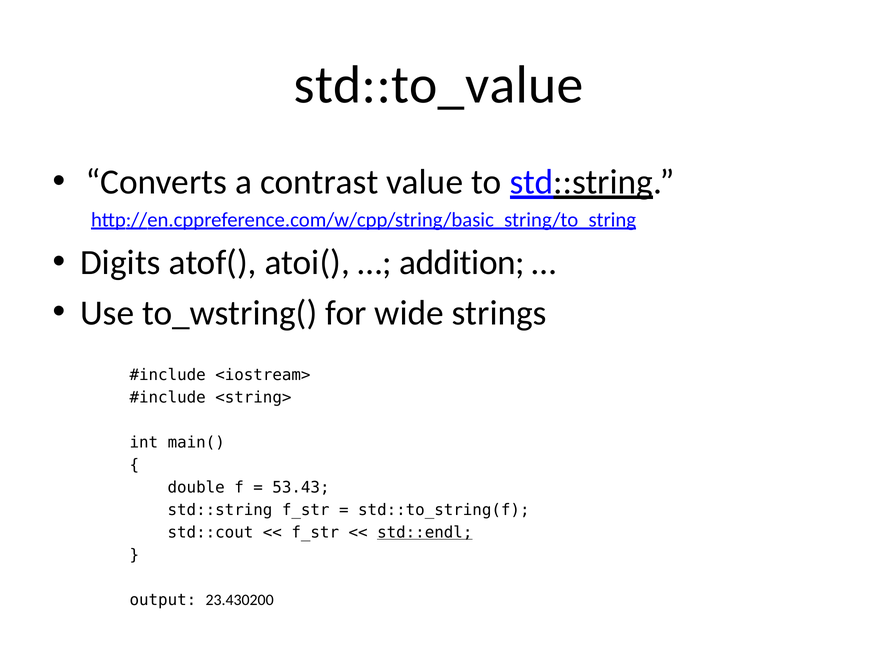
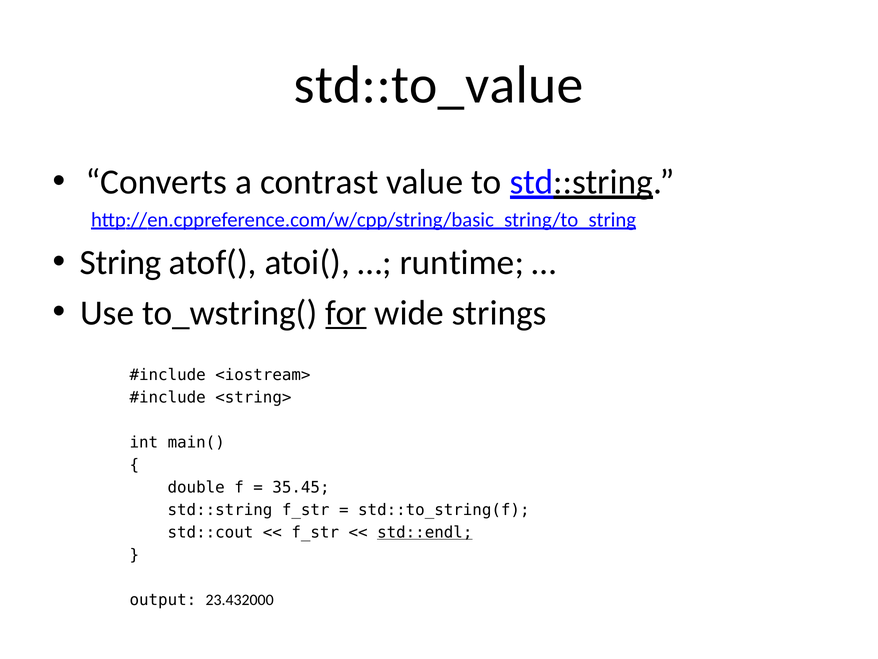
Digits: Digits -> String (121, 262)
addition: addition -> runtime (462, 262)
for underline: none -> present (346, 313)
53.43: 53.43 -> 35.45 (301, 487)
23.430200: 23.430200 -> 23.432000 (240, 599)
